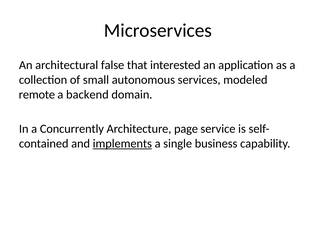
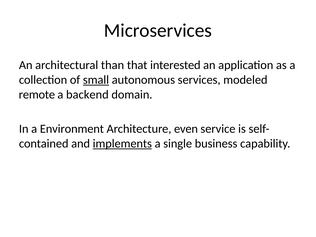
false: false -> than (113, 65)
small underline: none -> present (96, 80)
Concurrently: Concurrently -> Environment (72, 129)
page: page -> even (186, 129)
